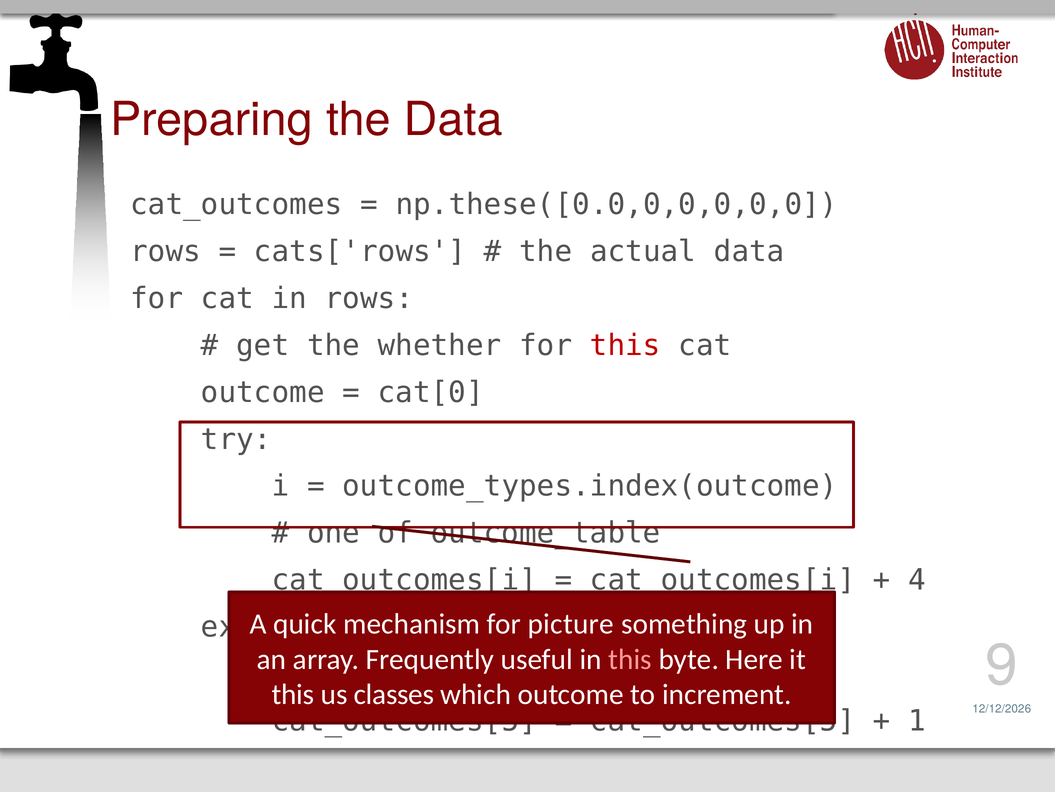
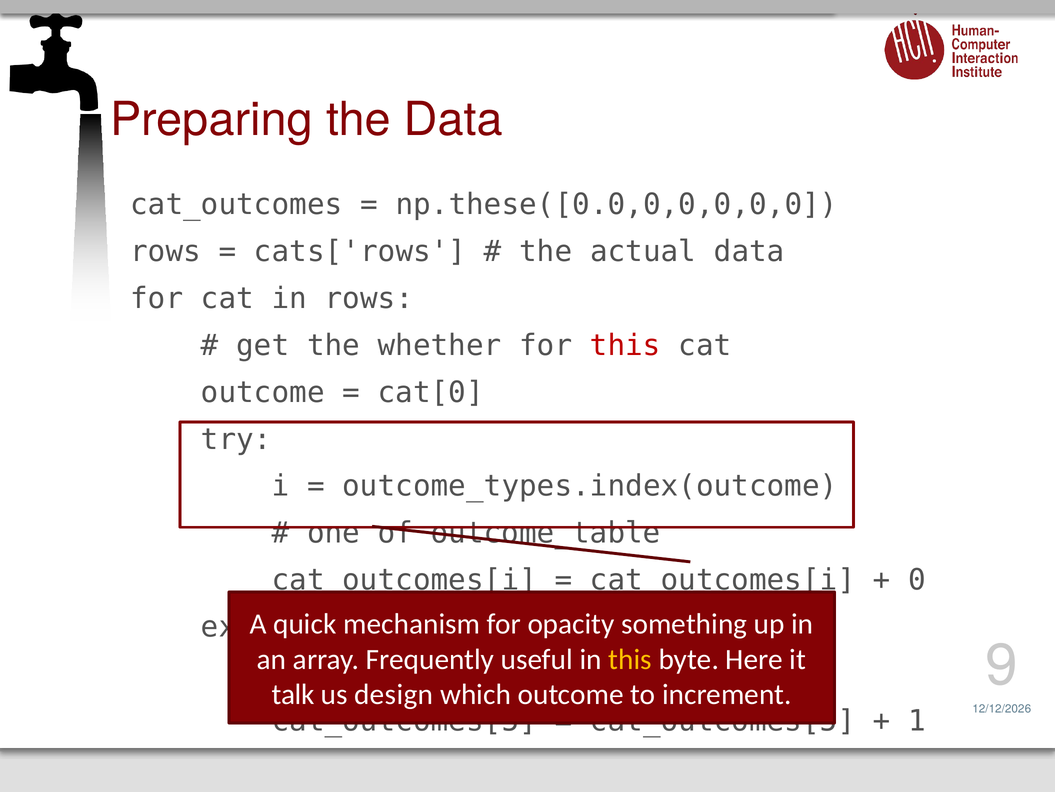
4: 4 -> 0 (917, 580)
picture: picture -> opacity (571, 624)
this colour: pink -> yellow (630, 659)
this: this -> talk (293, 694)
classes: classes -> design (394, 694)
